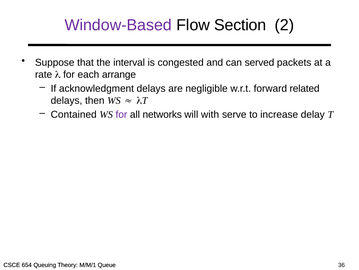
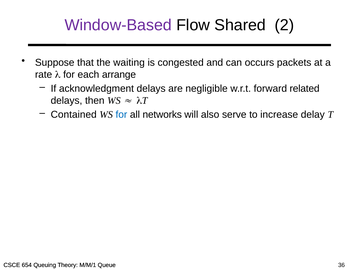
Section: Section -> Shared (240, 25)
interval: interval -> waiting (129, 62)
served: served -> occurs (259, 62)
for colour: purple -> blue (121, 114)
with: with -> also (210, 114)
